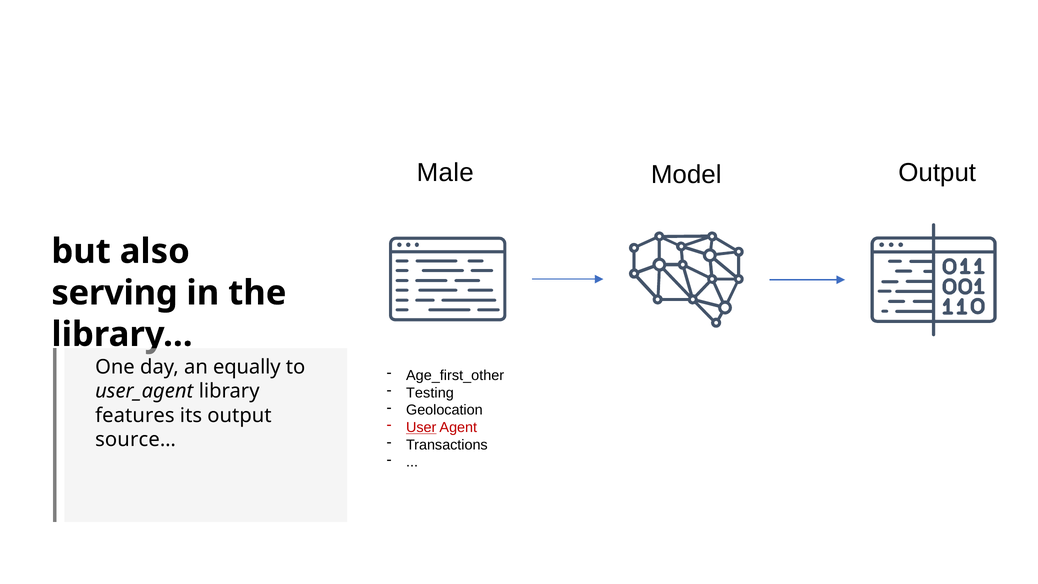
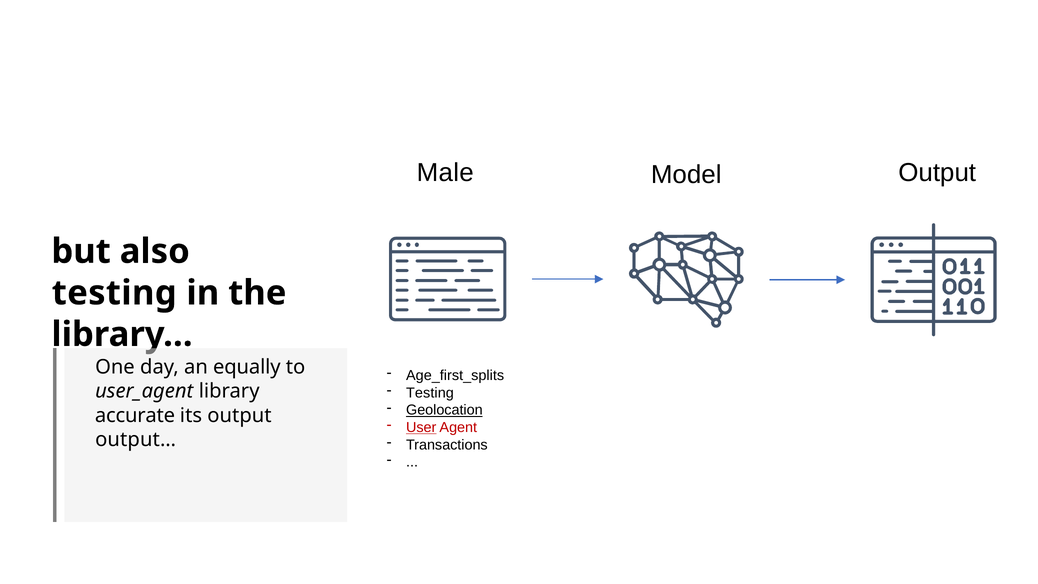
serving: serving -> testing (114, 293)
Age_first_other: Age_first_other -> Age_first_splits (455, 375)
Geolocation underline: none -> present (444, 410)
features: features -> accurate (135, 415)
source…: source… -> output… (136, 440)
